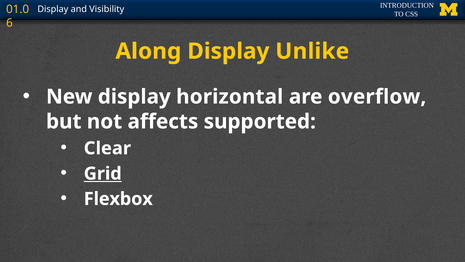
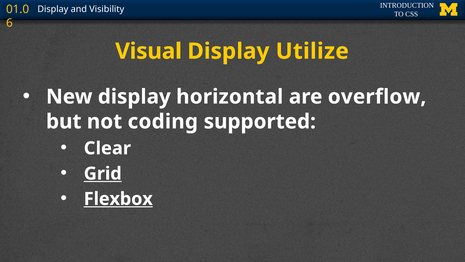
Along: Along -> Visual (149, 51)
Unlike: Unlike -> Utilize (312, 51)
affects: affects -> coding (163, 121)
Flexbox underline: none -> present (118, 199)
